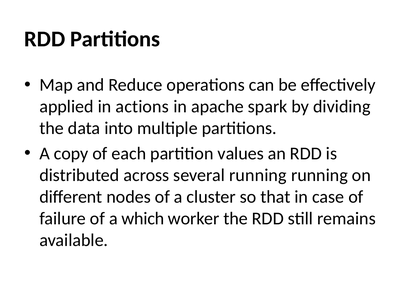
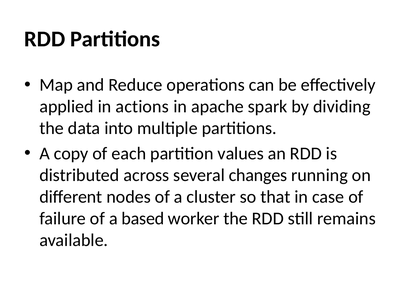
several running: running -> changes (258, 175)
which: which -> based (143, 218)
